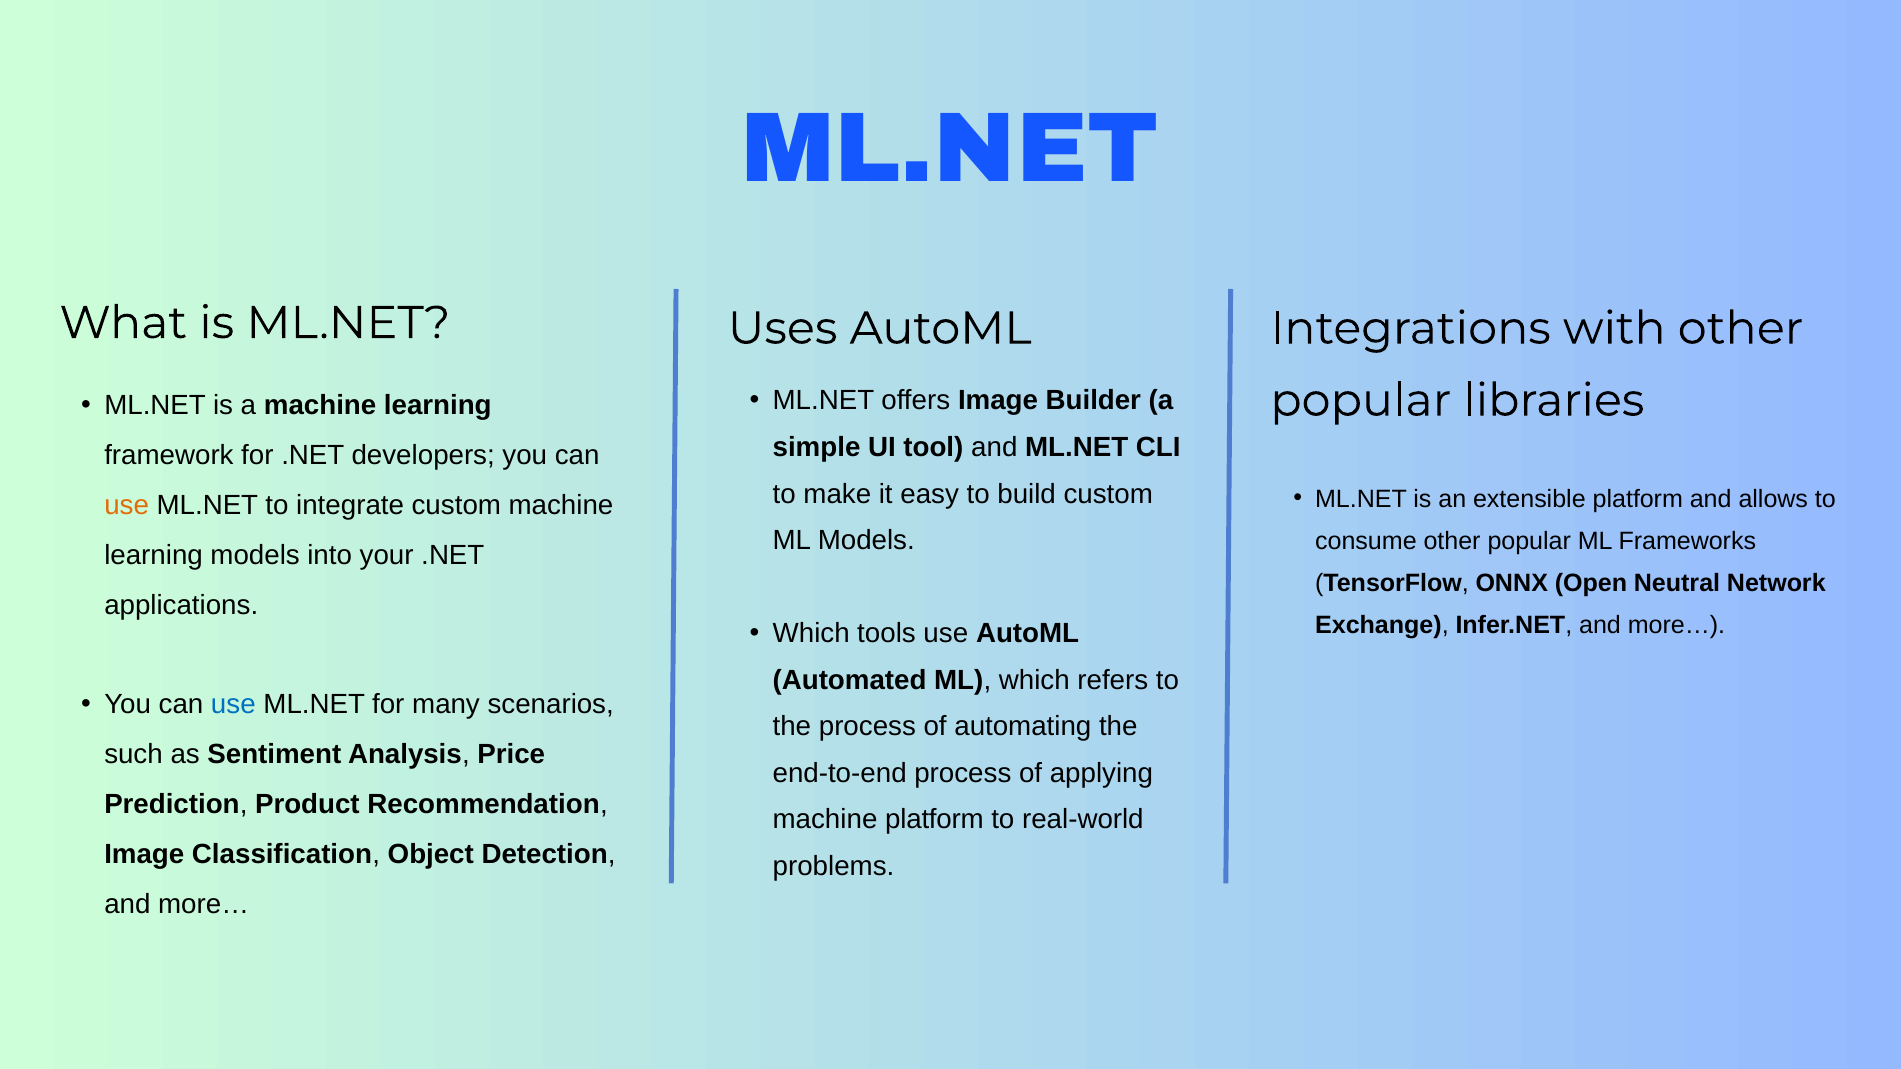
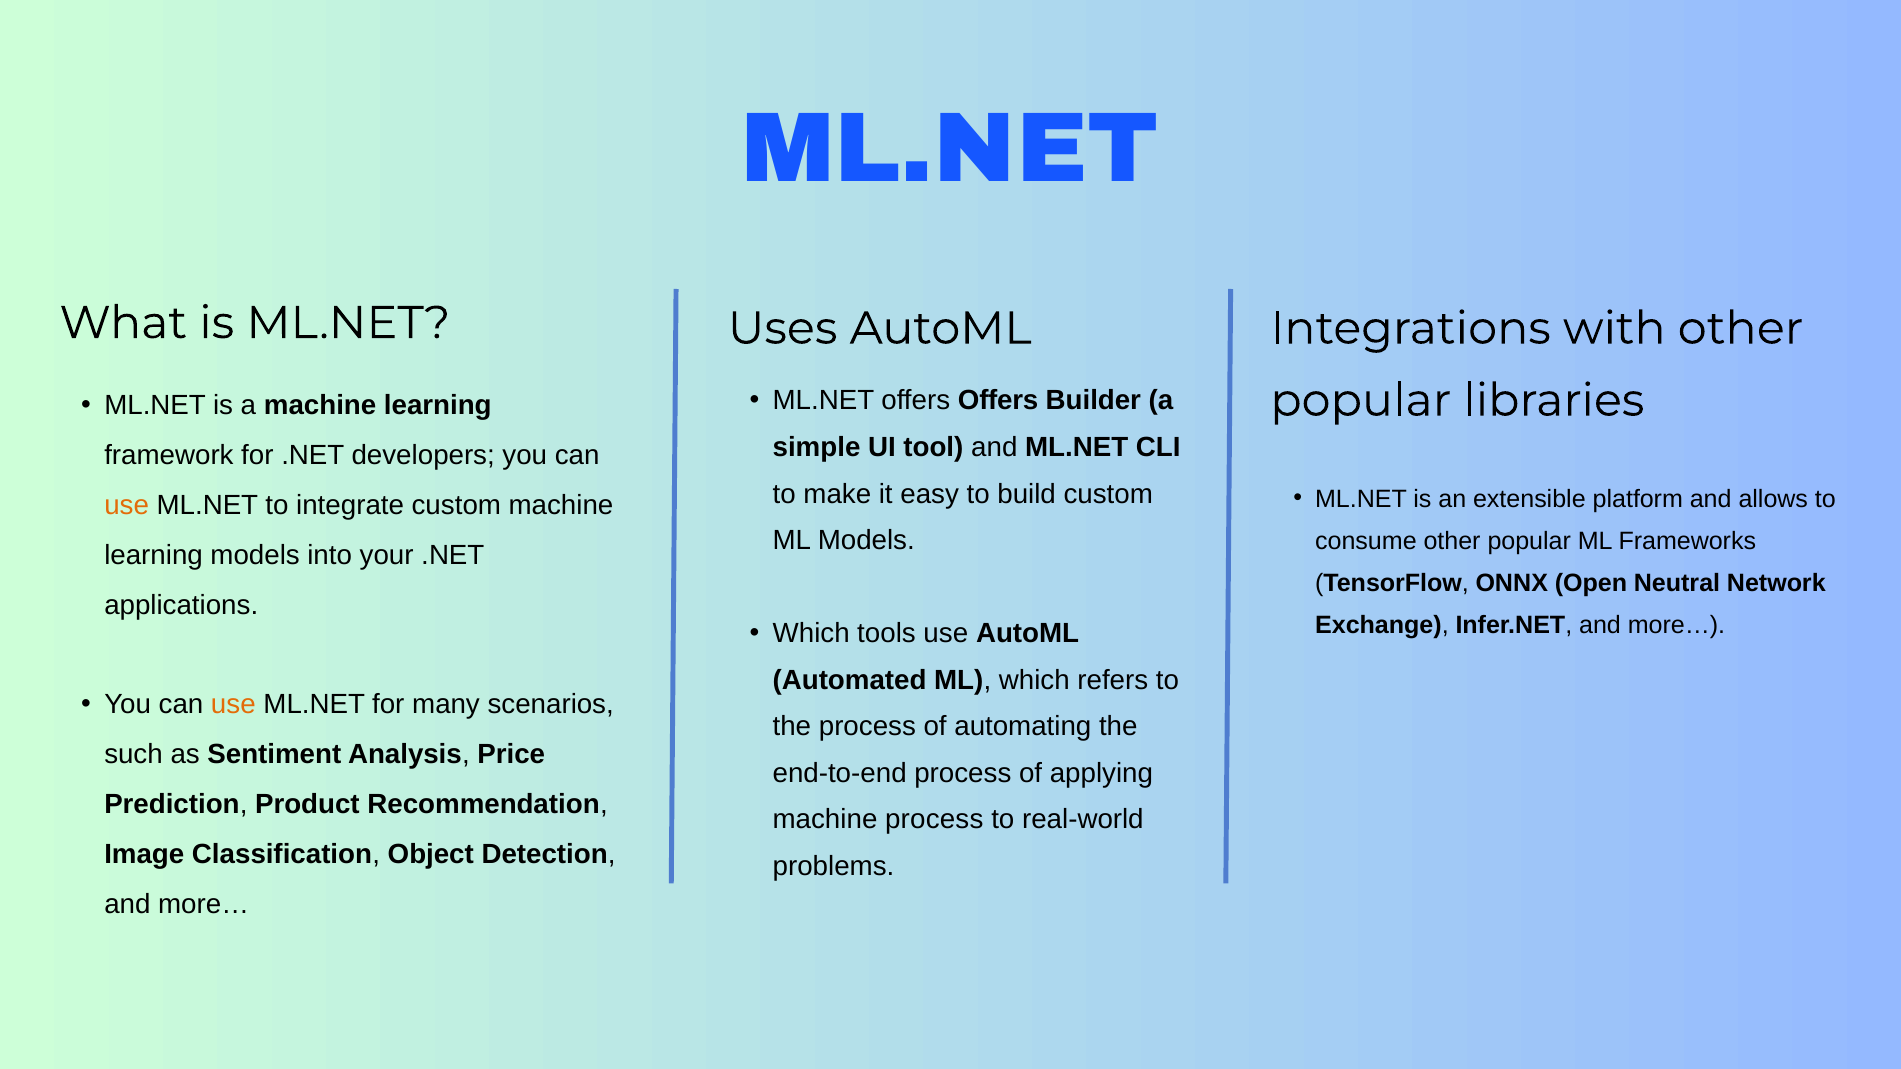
offers Image: Image -> Offers (998, 401)
use colour: blue -> orange (233, 705)
machine platform: platform -> process (934, 820)
